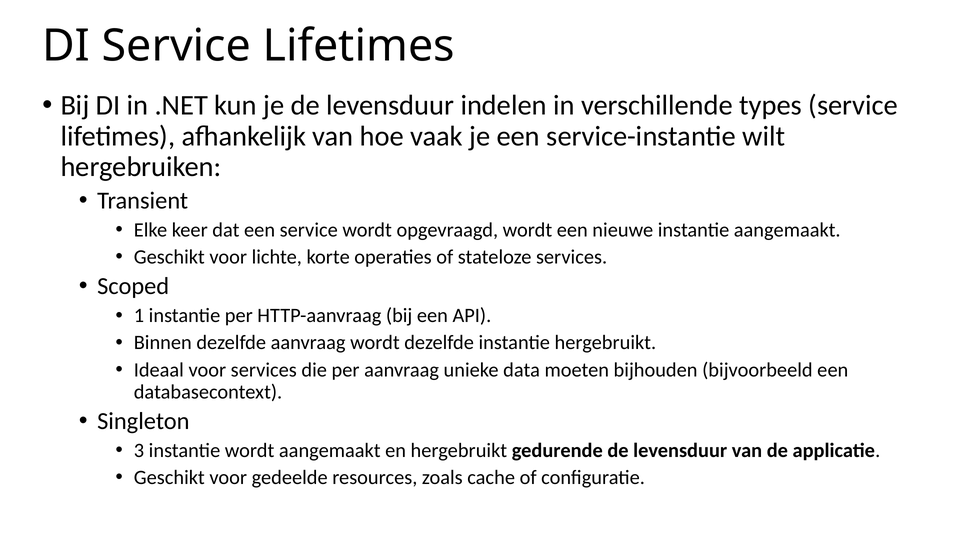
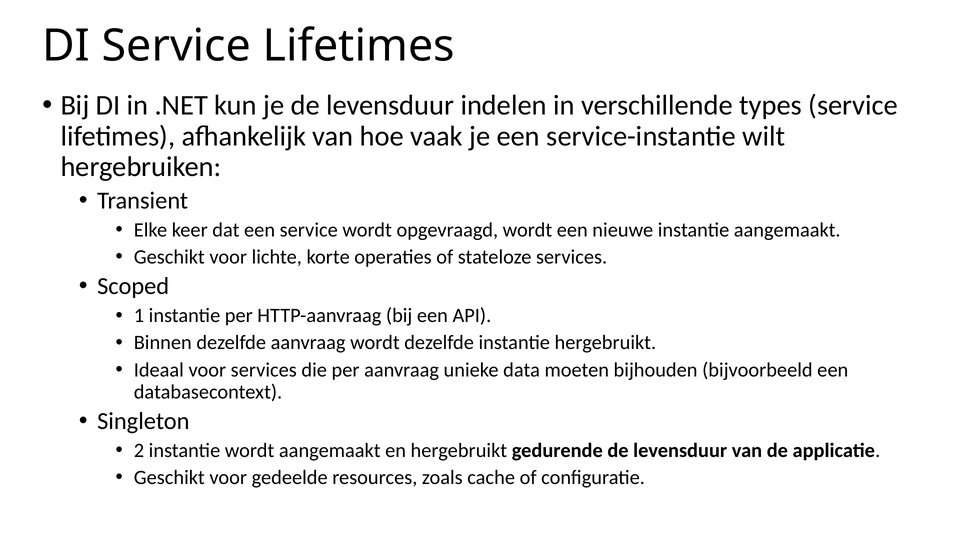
3: 3 -> 2 (139, 450)
